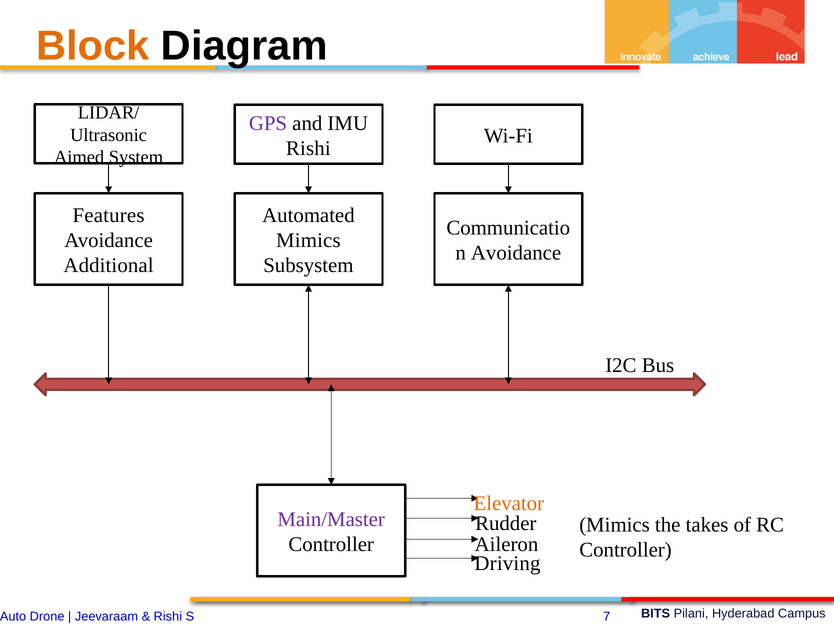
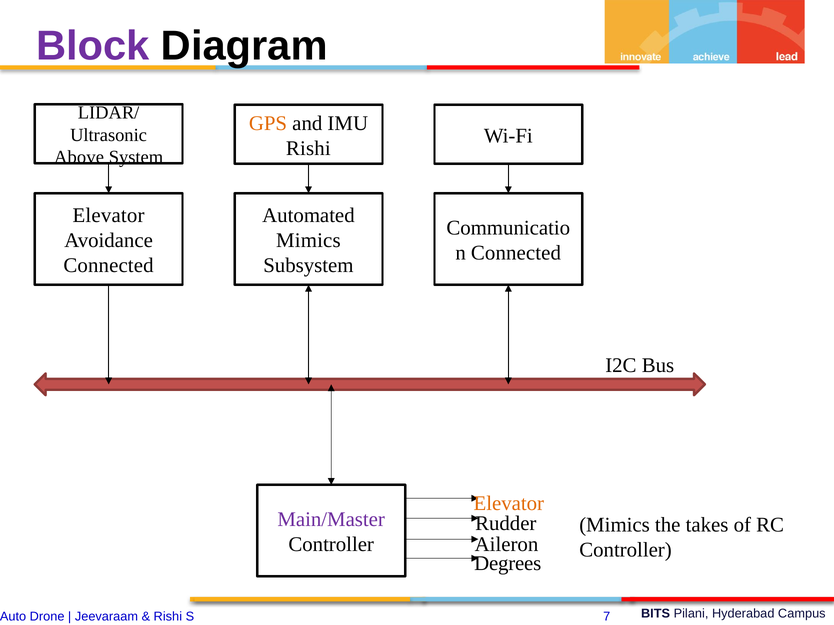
Block colour: orange -> purple (93, 46)
GPS colour: purple -> orange (268, 123)
Aimed: Aimed -> Above (79, 157)
Features: Features -> Elevator (109, 216)
Avoidance: Avoidance -> Connected (516, 253)
Additional: Additional -> Connected (109, 266)
Driving: Driving -> Degrees (508, 564)
